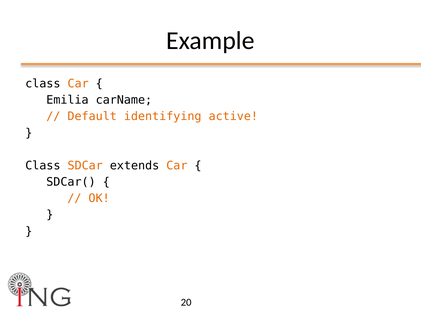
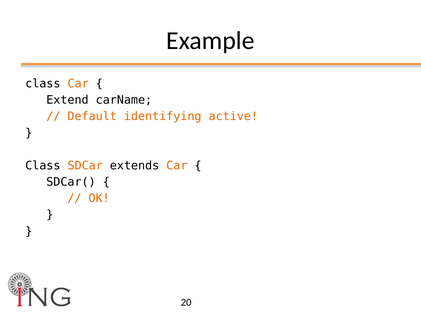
Emilia: Emilia -> Extend (67, 100)
